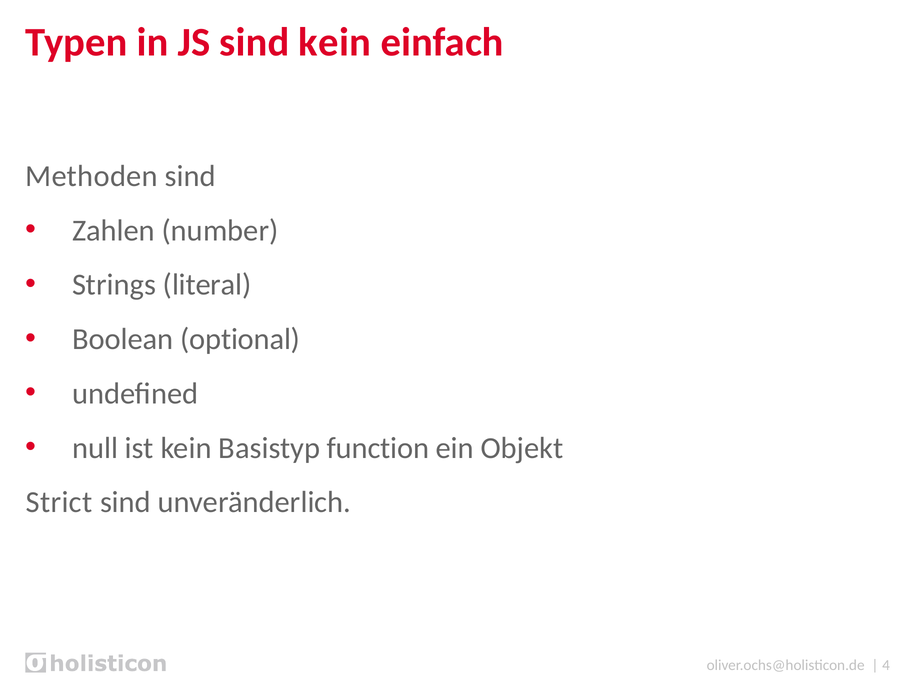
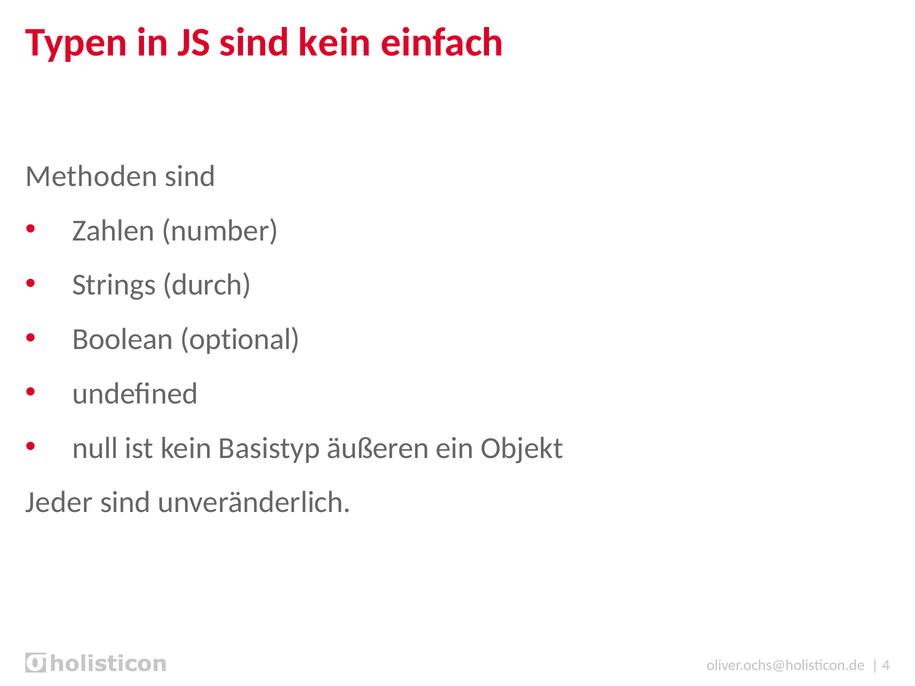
literal: literal -> durch (207, 285)
function: function -> äußeren (378, 448)
Strict: Strict -> Jeder (59, 503)
